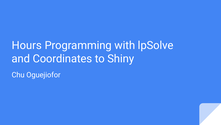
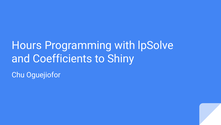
Coordinates: Coordinates -> Coefficients (62, 58)
